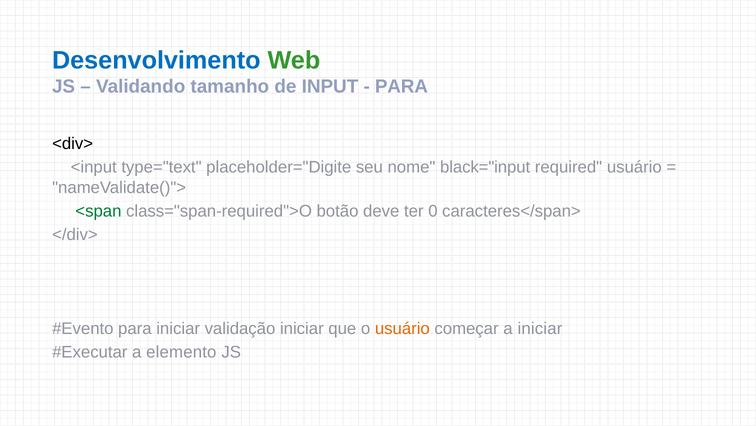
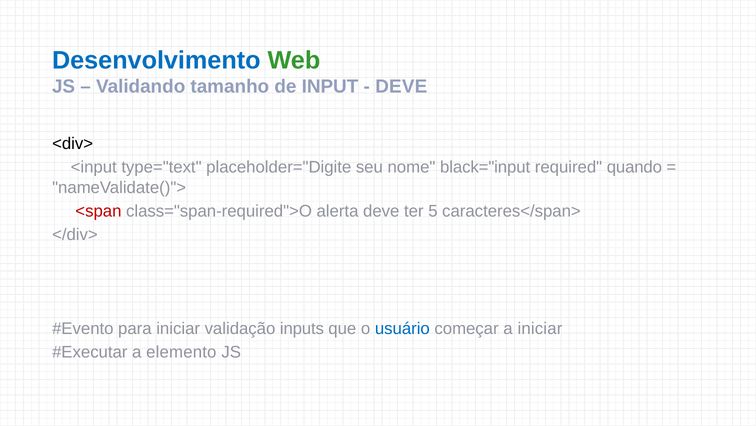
PARA: PARA -> DEVE (401, 86)
required usuário: usuário -> quando (634, 167)
<span colour: green -> red (98, 211)
botão: botão -> alerta (337, 211)
0: 0 -> 5 (433, 211)
validação iniciar: iniciar -> inputs (302, 328)
usuário colour: orange -> blue (402, 328)
